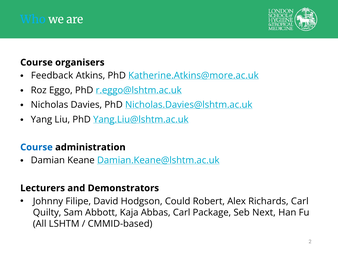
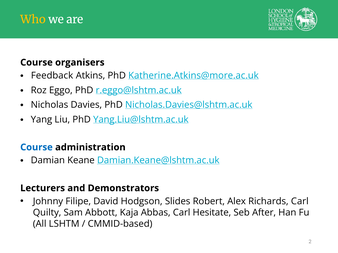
Who colour: light blue -> yellow (33, 20)
Could: Could -> Slides (178, 202)
Package: Package -> Hesitate (212, 213)
Next: Next -> After (264, 213)
